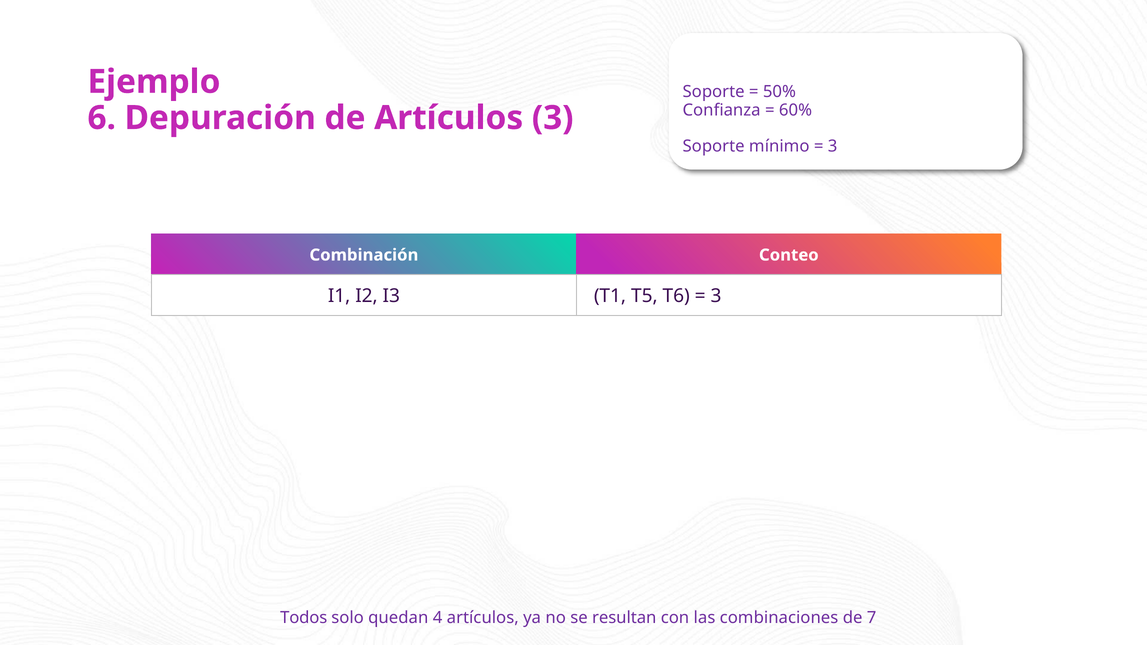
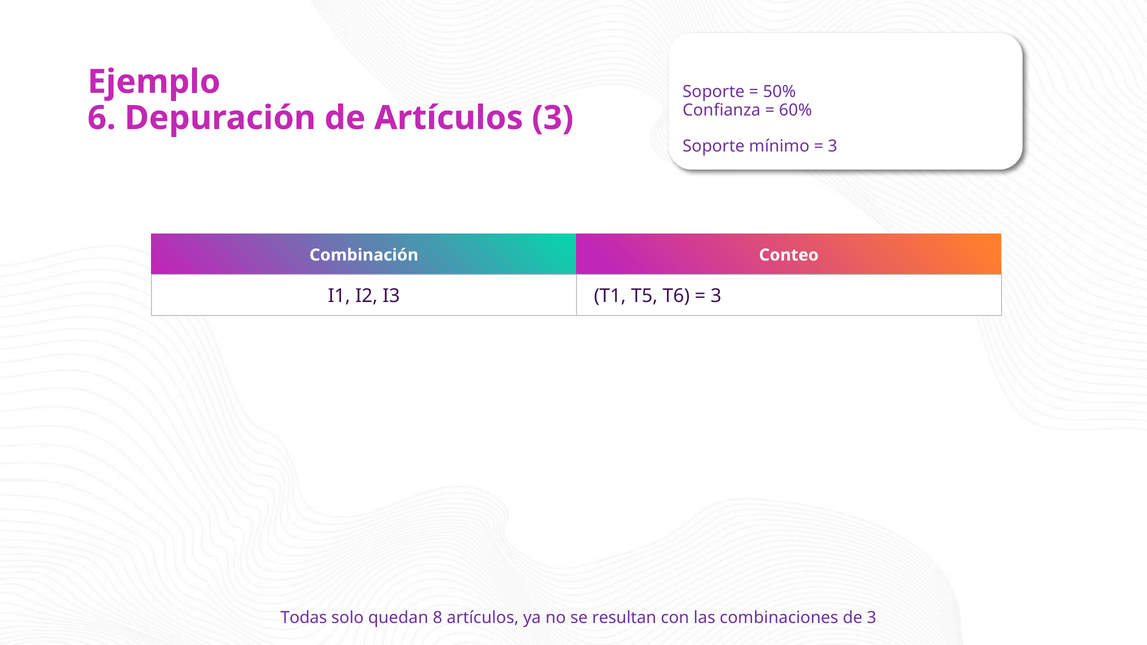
Todos: Todos -> Todas (304, 618)
4: 4 -> 8 (438, 618)
de 7: 7 -> 3 (872, 618)
